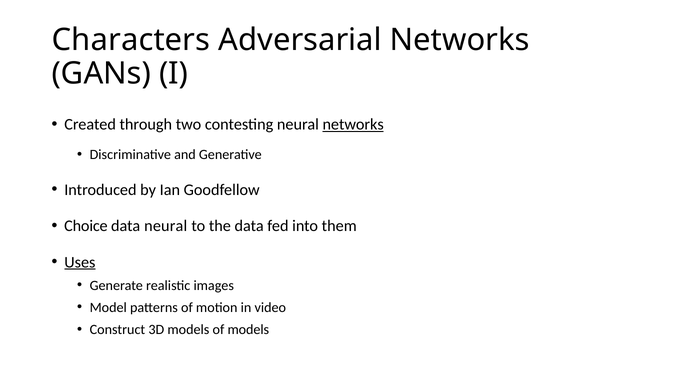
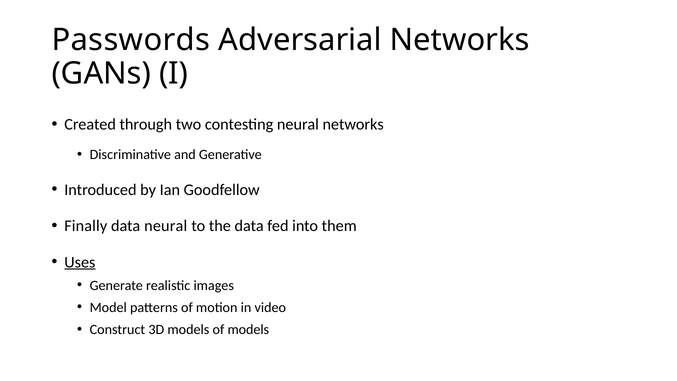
Characters: Characters -> Passwords (131, 40)
networks underline: present -> none (353, 124)
Choice: Choice -> Finally (86, 226)
